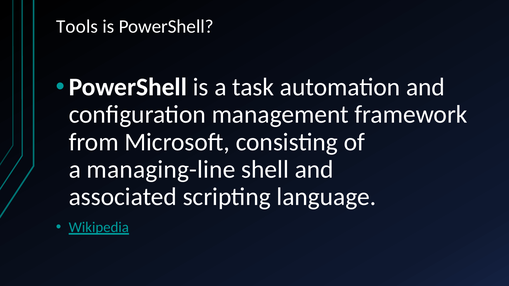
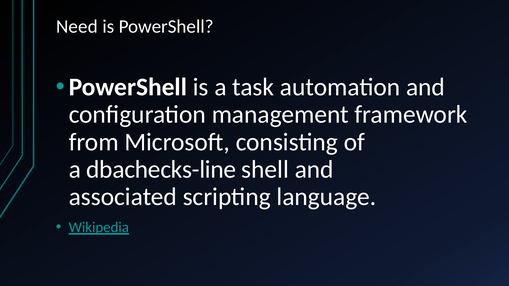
Tools: Tools -> Need (77, 27)
managing-line: managing-line -> dbachecks-line (161, 170)
